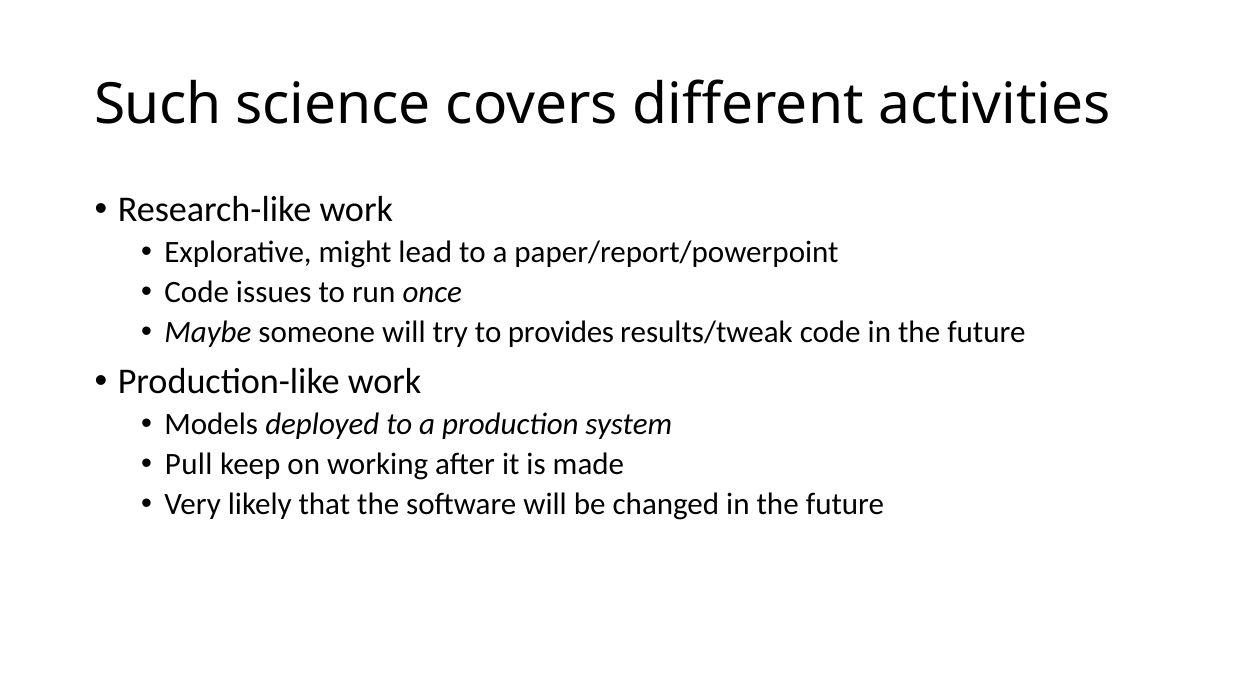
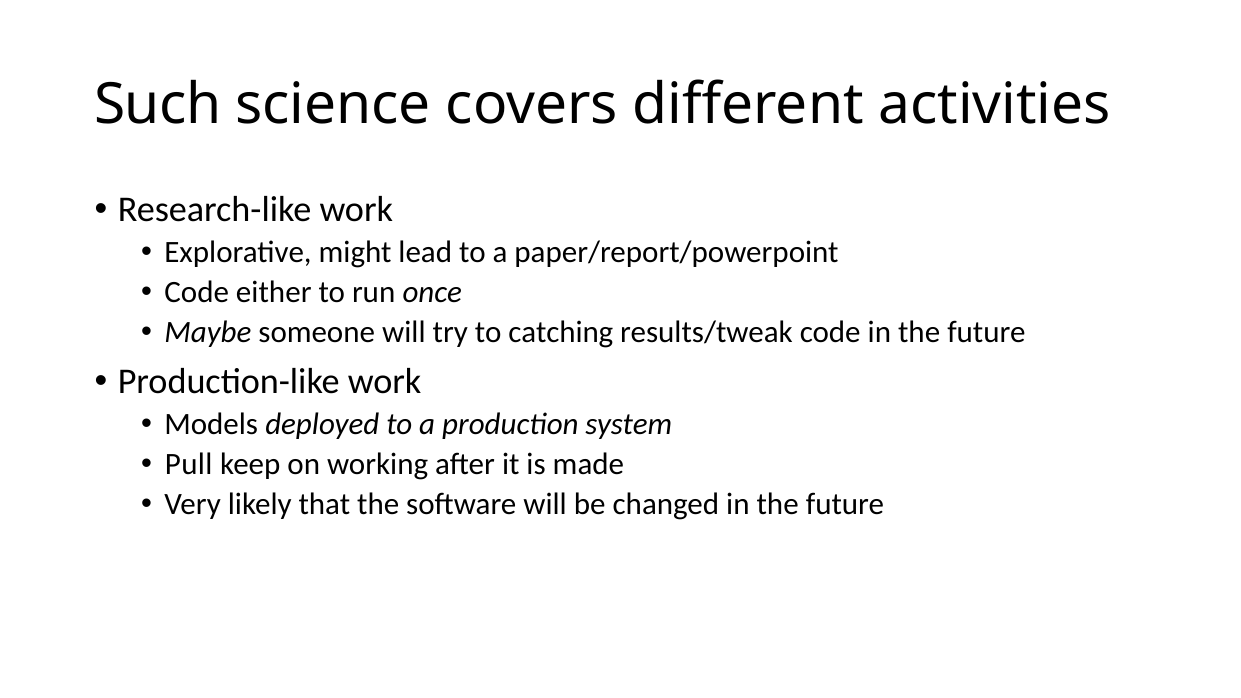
issues: issues -> either (274, 293)
provides: provides -> catching (561, 332)
